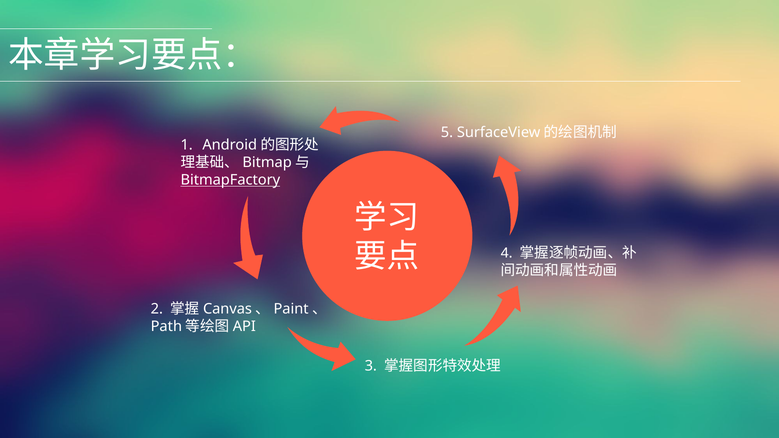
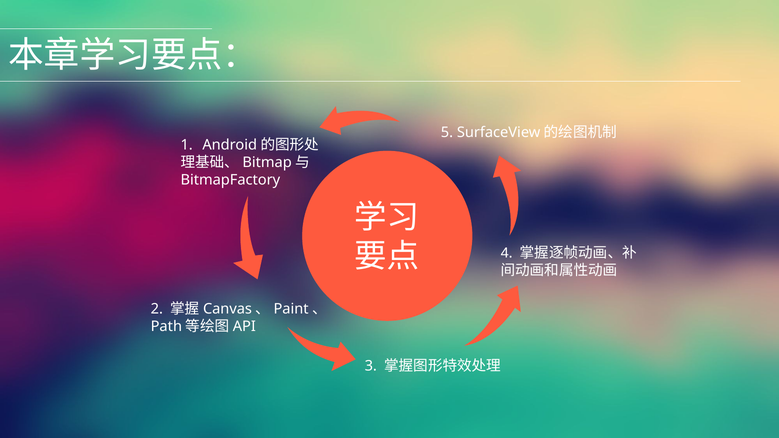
BitmapFactory underline: present -> none (230, 180)
